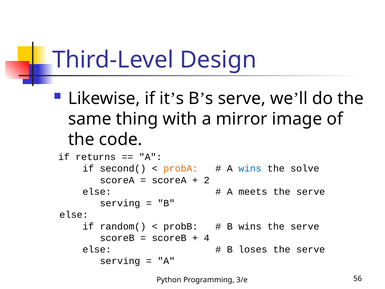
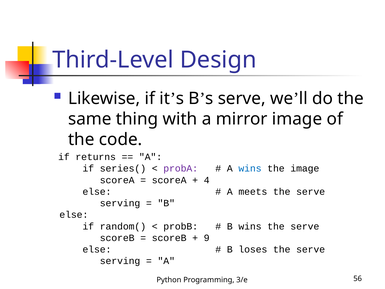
second(: second( -> series( (123, 168)
probA colour: orange -> purple (181, 168)
the solve: solve -> image (305, 168)
2: 2 -> 4 (207, 180)
4: 4 -> 9 (207, 238)
